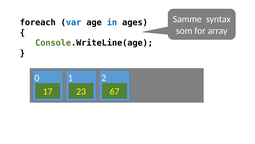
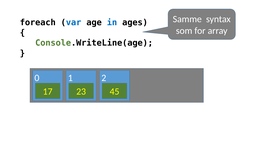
67: 67 -> 45 (115, 91)
